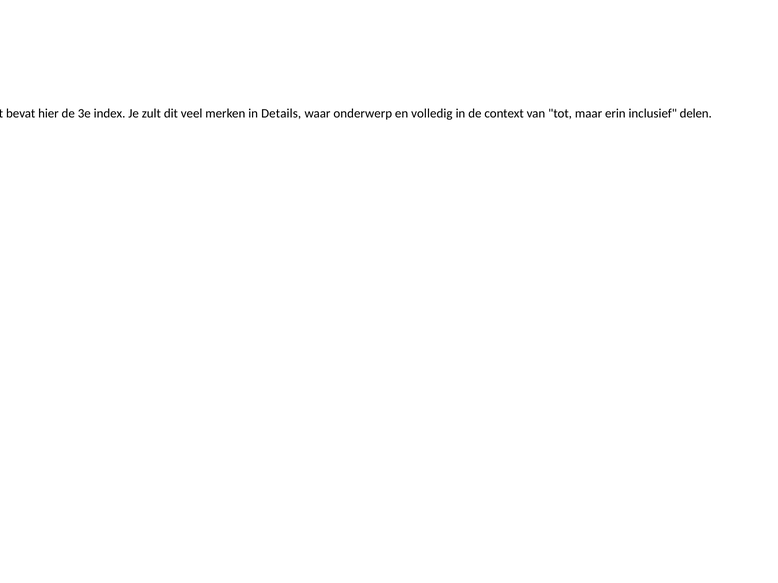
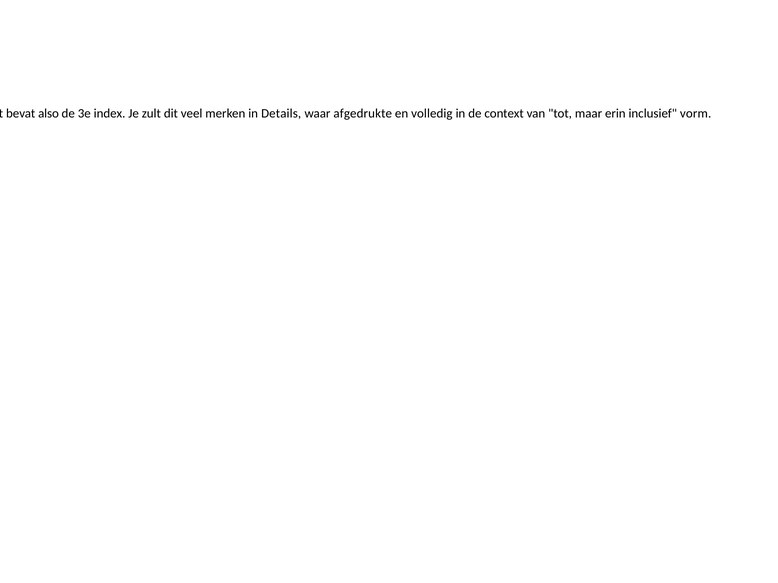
bevat hier: hier -> also (48, 114)
onderwerp: onderwerp -> afgedrukte (363, 114)
delen: delen -> vorm (696, 114)
